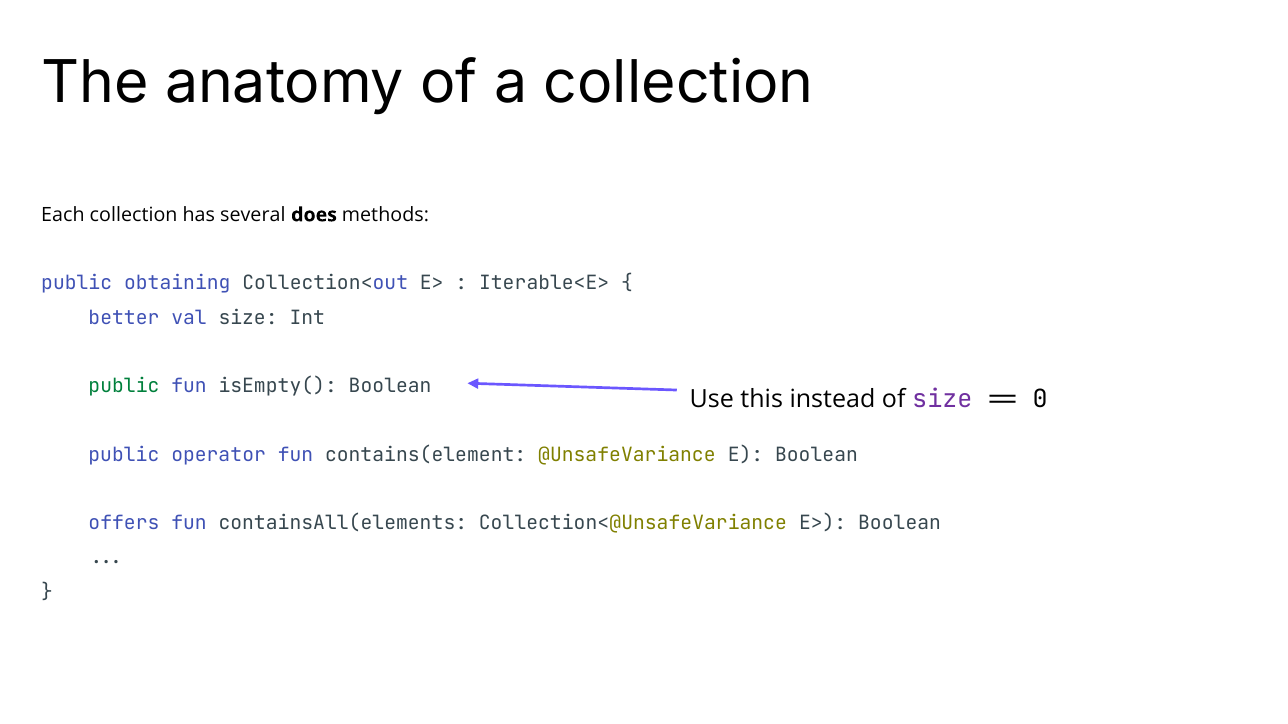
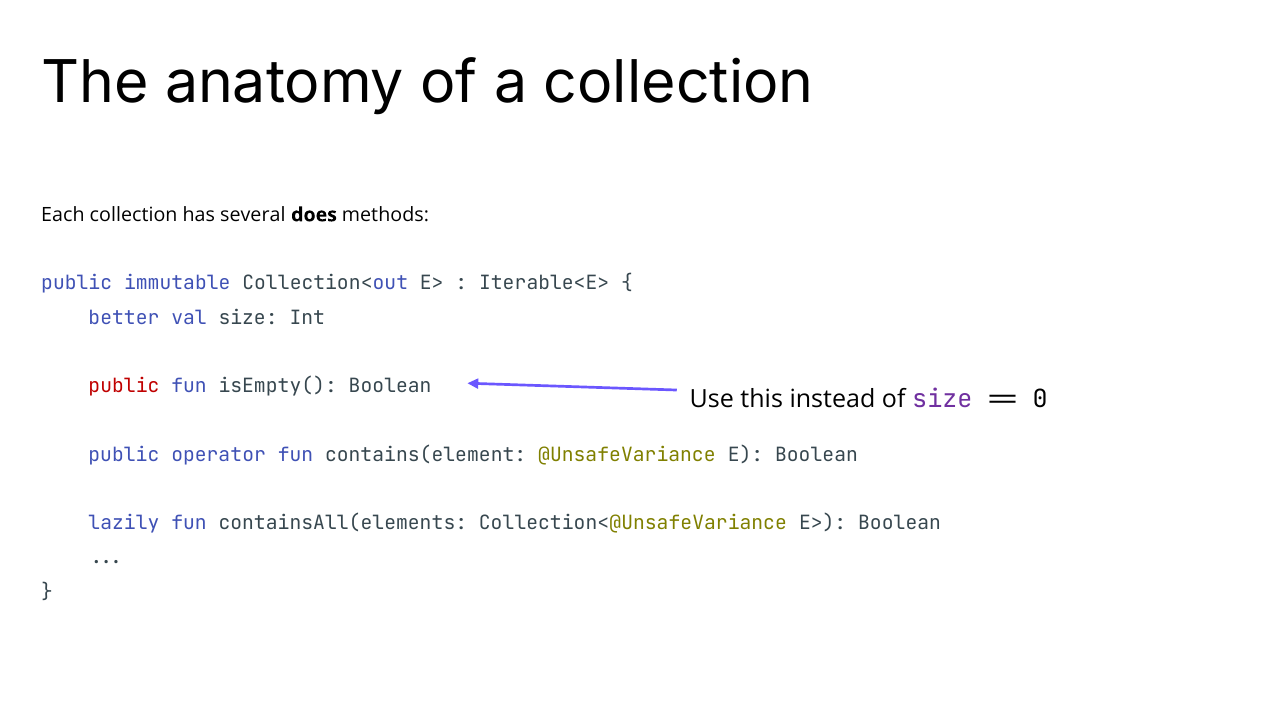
obtaining: obtaining -> immutable (177, 284)
public colour: green -> red (124, 386)
offers: offers -> lazily (124, 524)
